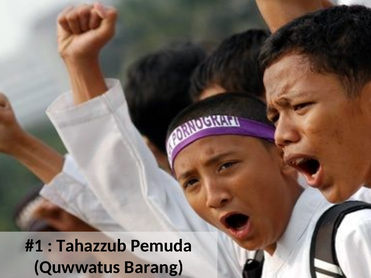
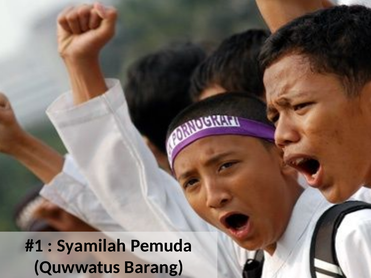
Tahazzub: Tahazzub -> Syamilah (91, 246)
